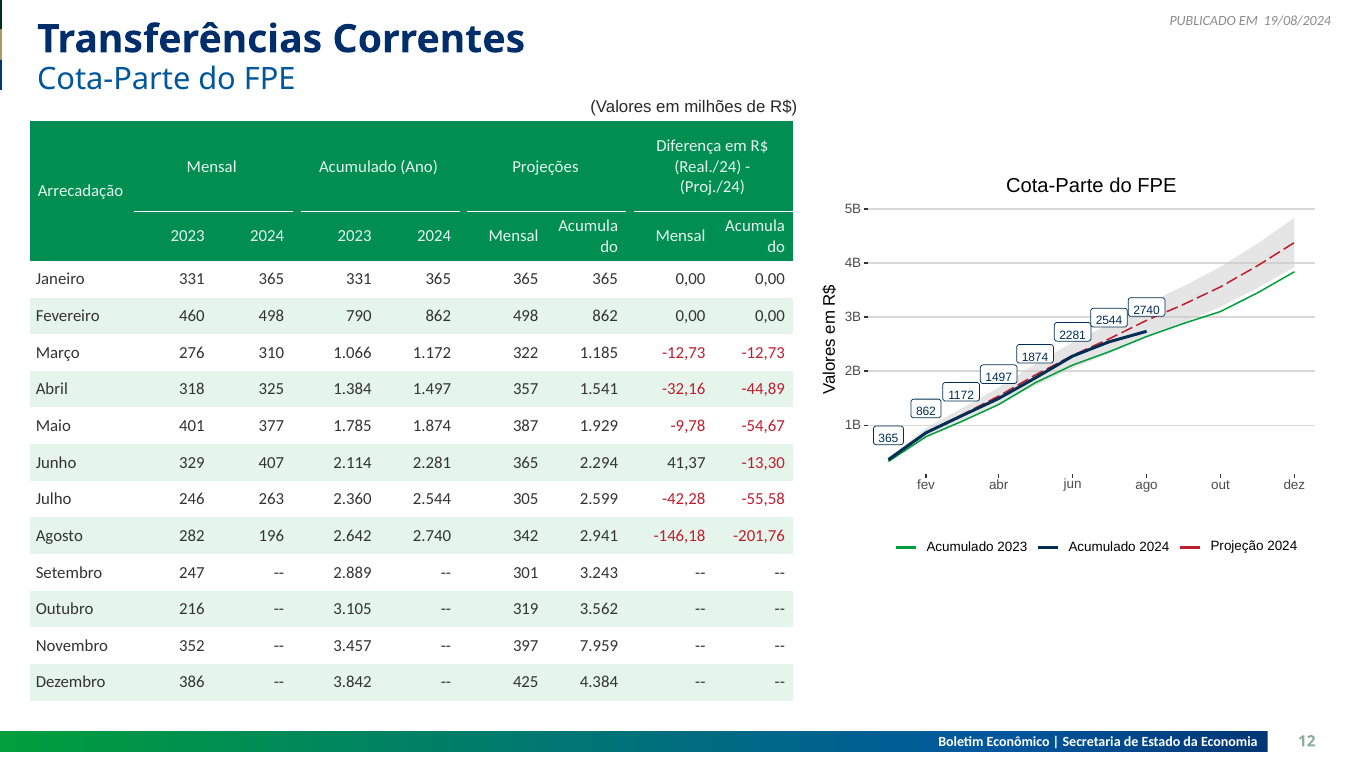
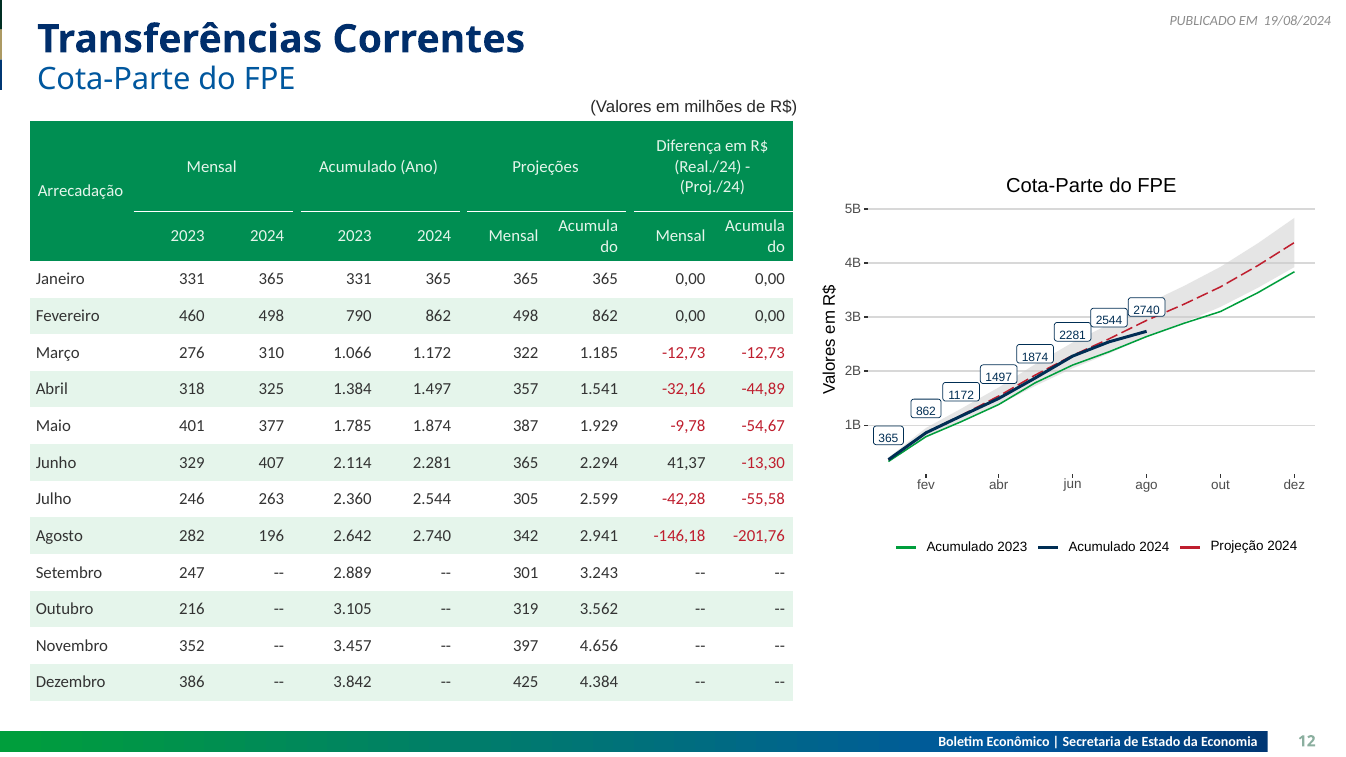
7.959: 7.959 -> 4.656 (599, 646)
